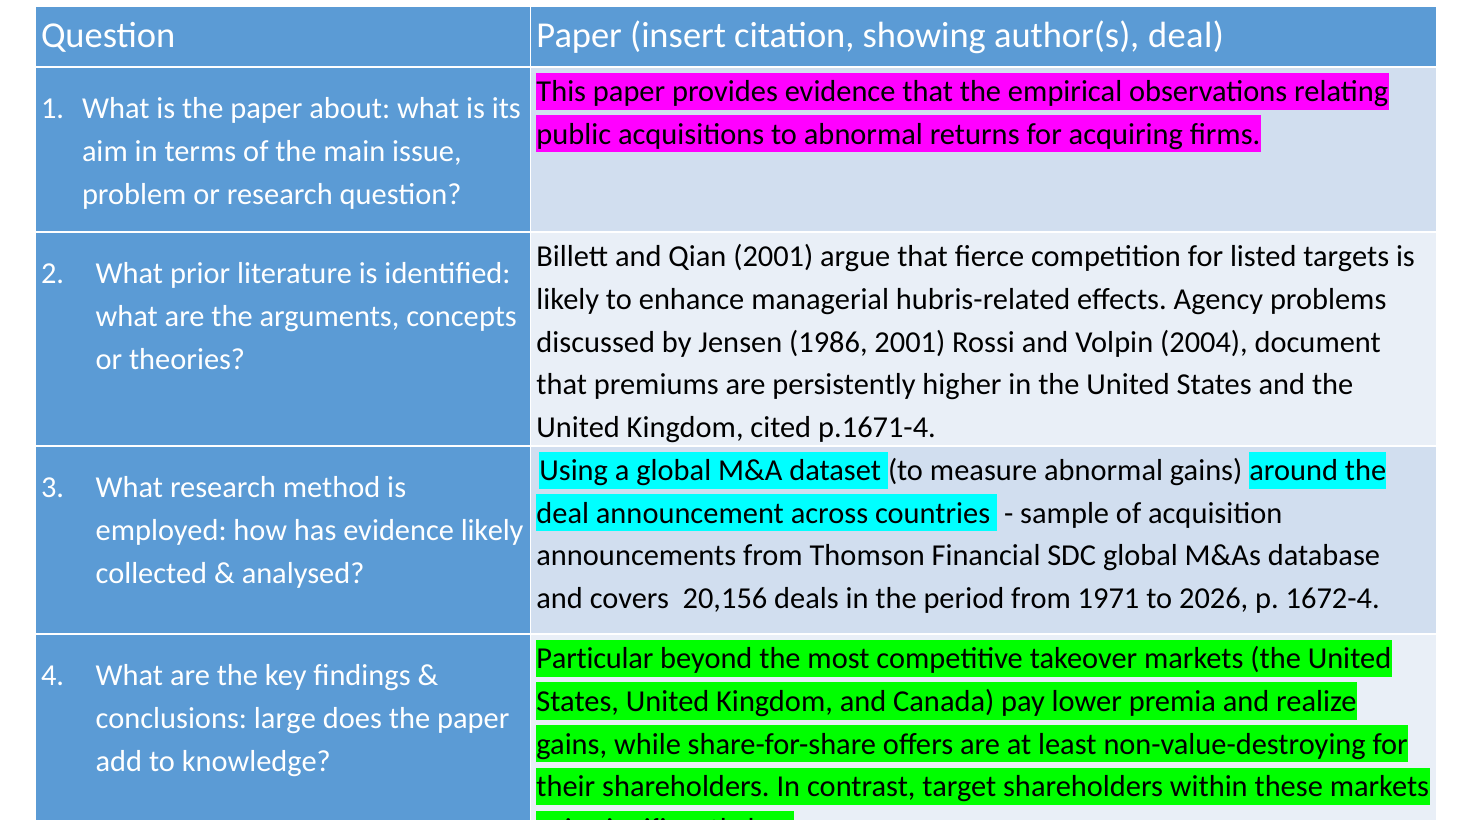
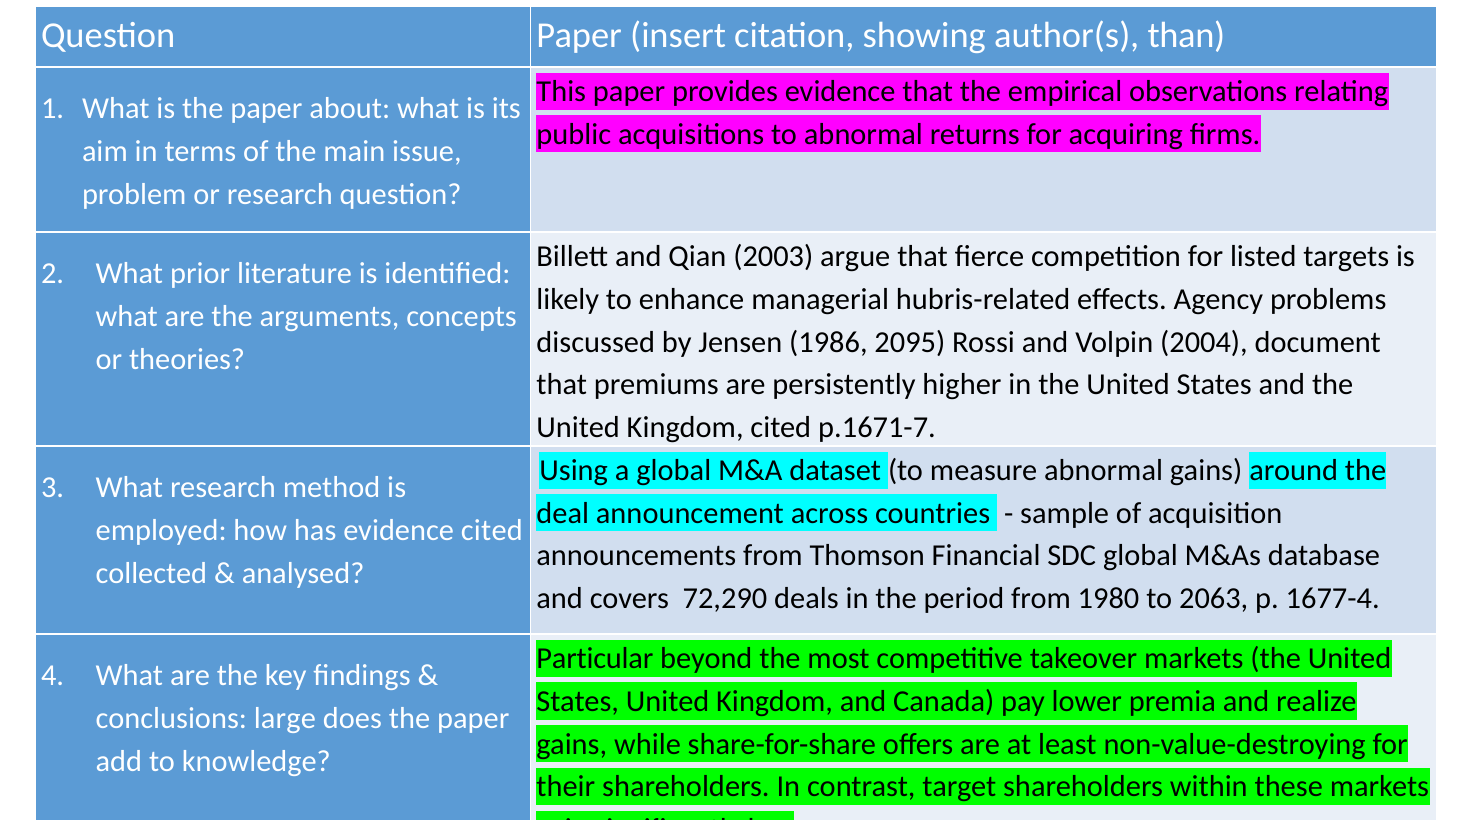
author(s deal: deal -> than (1186, 36)
Qian 2001: 2001 -> 2003 (773, 257)
1986 2001: 2001 -> 2095 (910, 342)
p.1671-4: p.1671-4 -> p.1671-7 (877, 428)
evidence likely: likely -> cited (492, 530)
20,156: 20,156 -> 72,290 (725, 599)
1971: 1971 -> 1980 (1109, 599)
2026: 2026 -> 2063 (1214, 599)
1672-4: 1672-4 -> 1677-4 (1333, 599)
